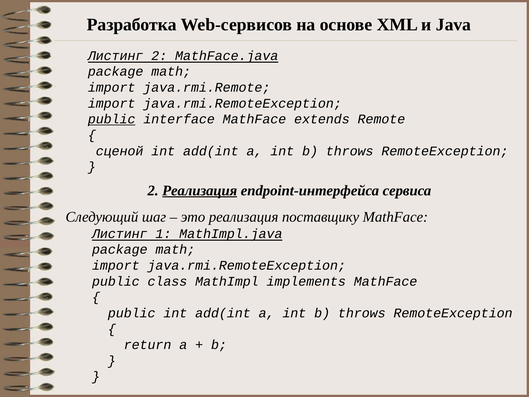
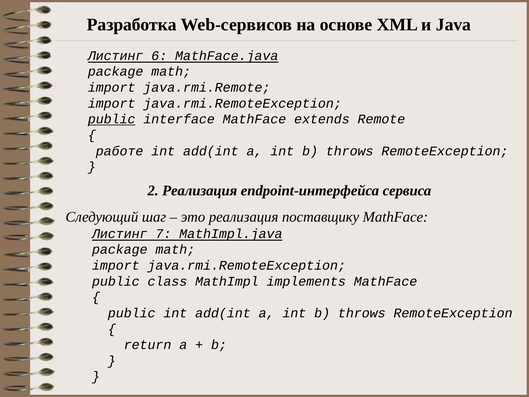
Листинг 2: 2 -> 6 (159, 56)
сценой: сценой -> работе (120, 151)
Реализация underline: present -> none (200, 190)
1: 1 -> 7 (163, 234)
